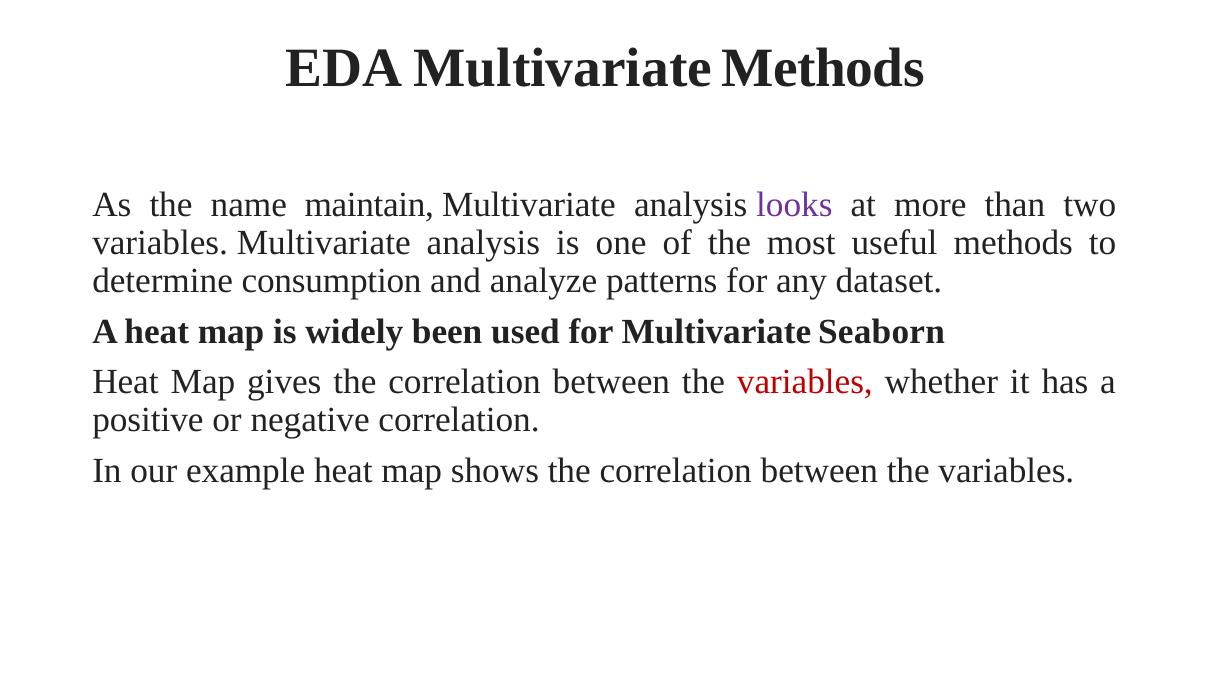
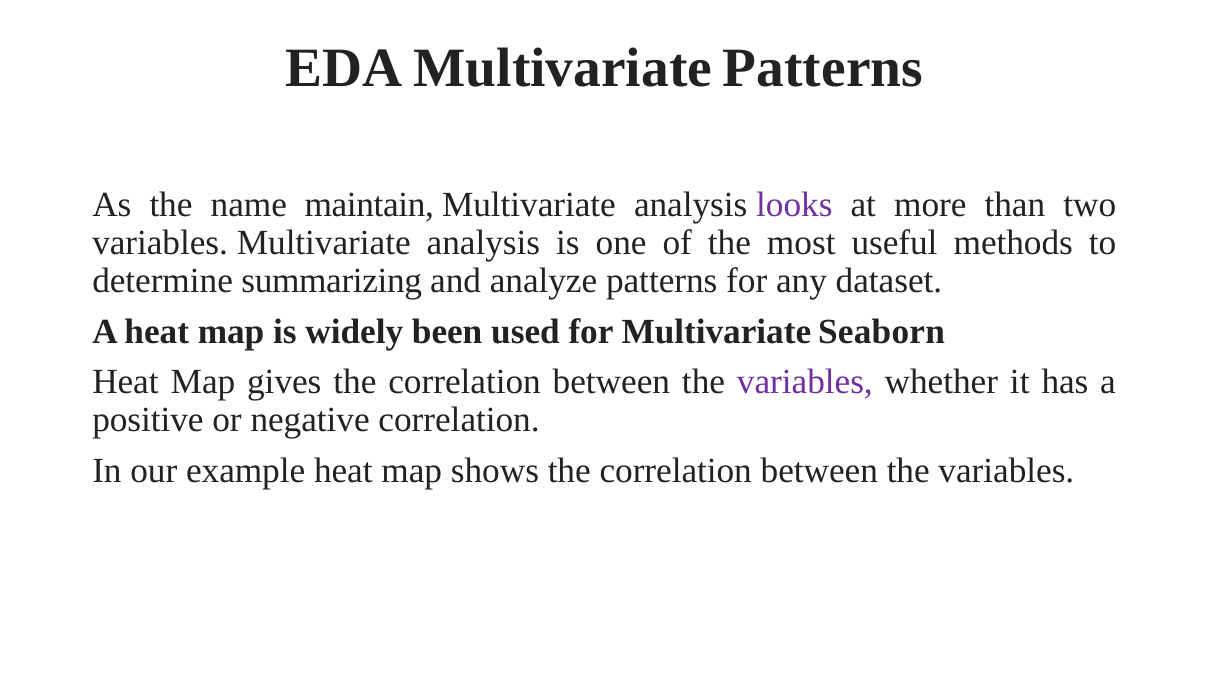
Multivariate Methods: Methods -> Patterns (823, 68)
consumption: consumption -> summarizing (332, 281)
variables colour: red -> purple (805, 382)
